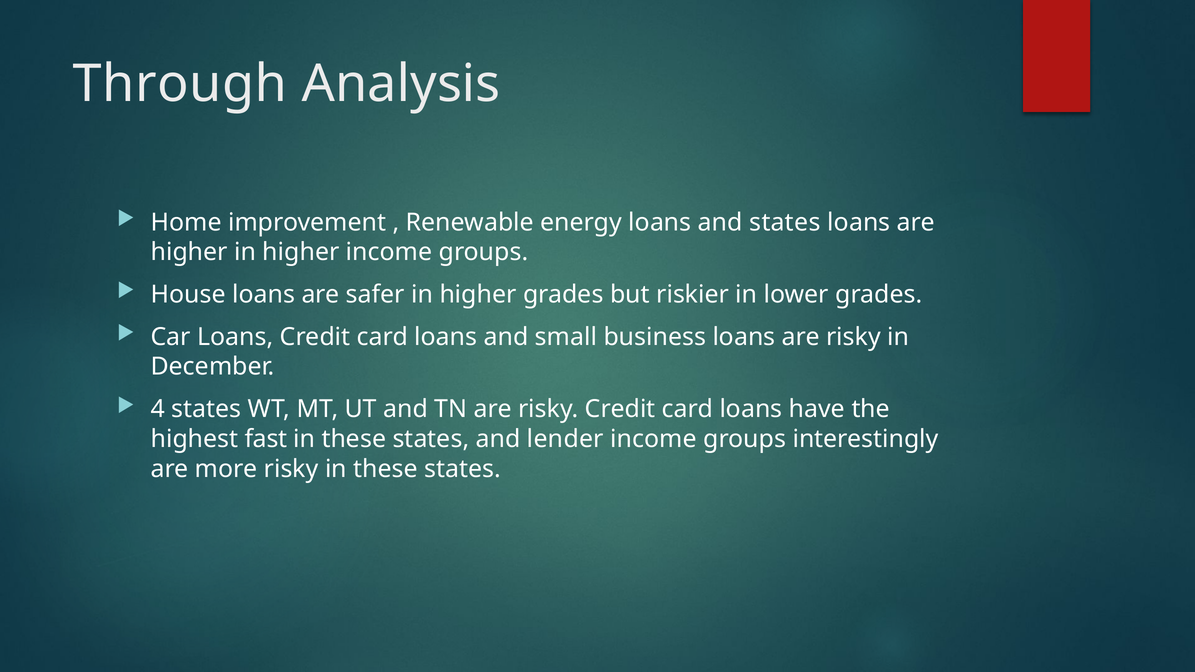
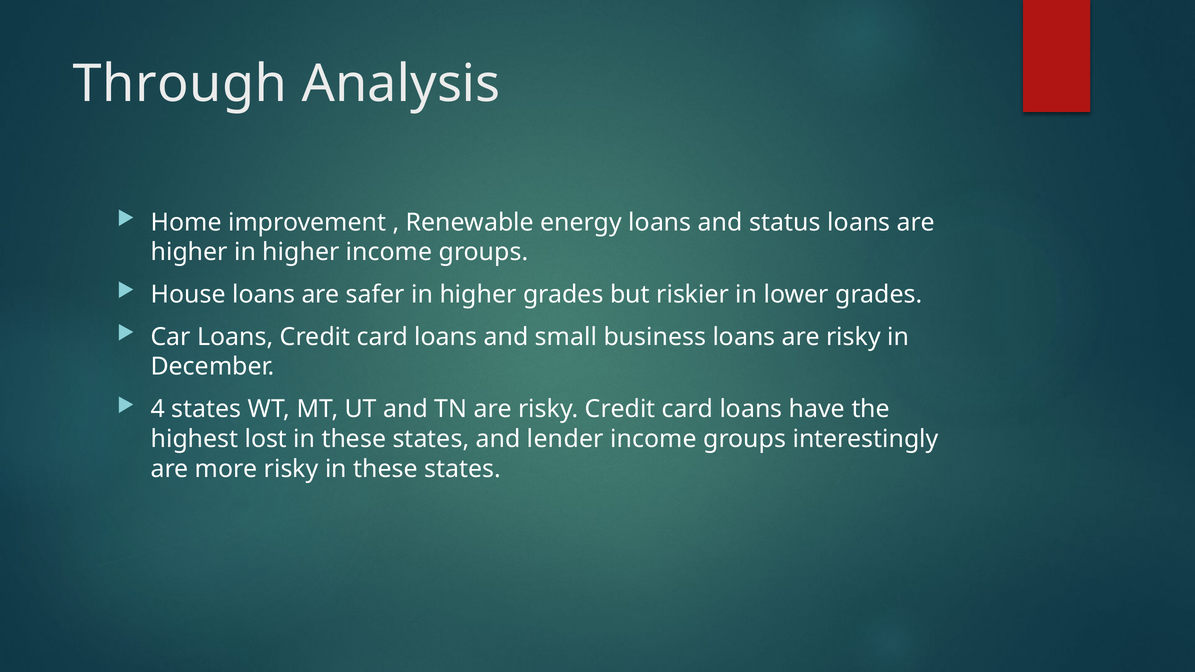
and states: states -> status (785, 222)
fast: fast -> lost (266, 439)
